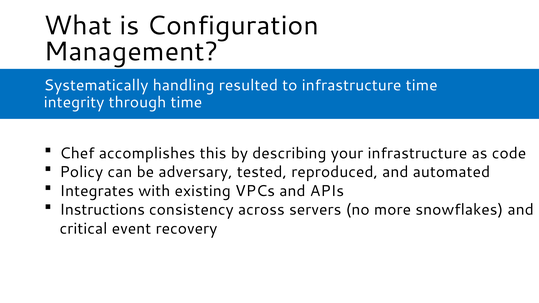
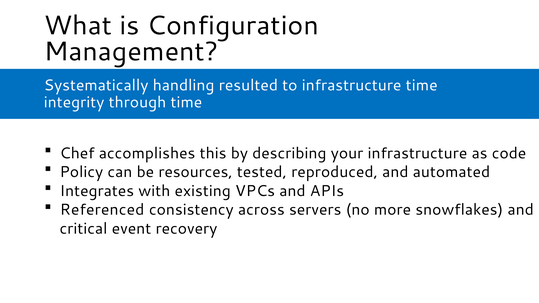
adversary: adversary -> resources (196, 172)
Instructions: Instructions -> Referenced (102, 210)
